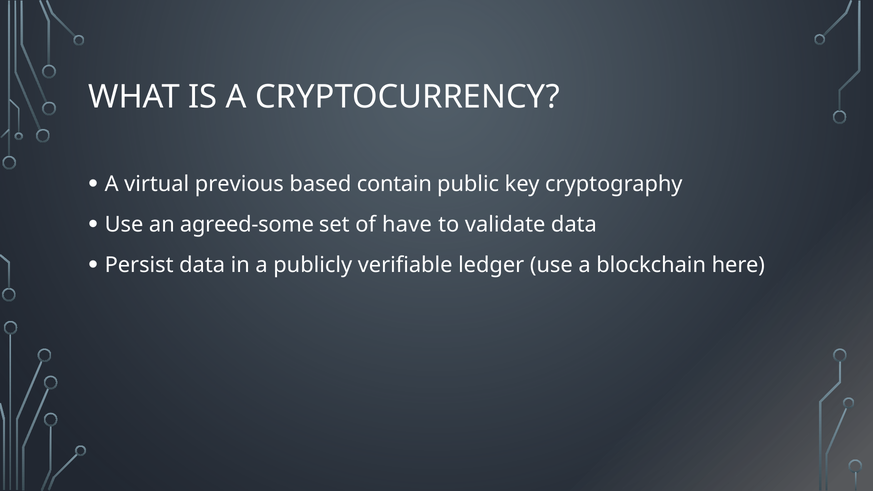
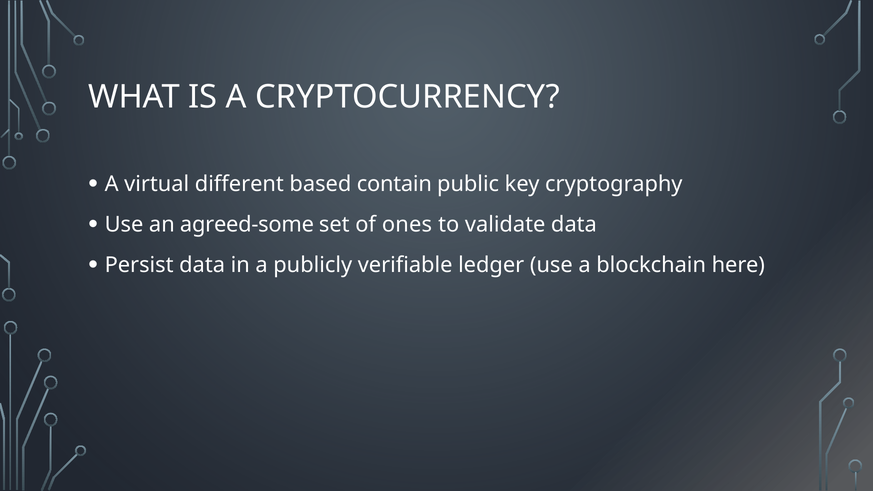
previous: previous -> different (239, 184)
have: have -> ones (407, 225)
